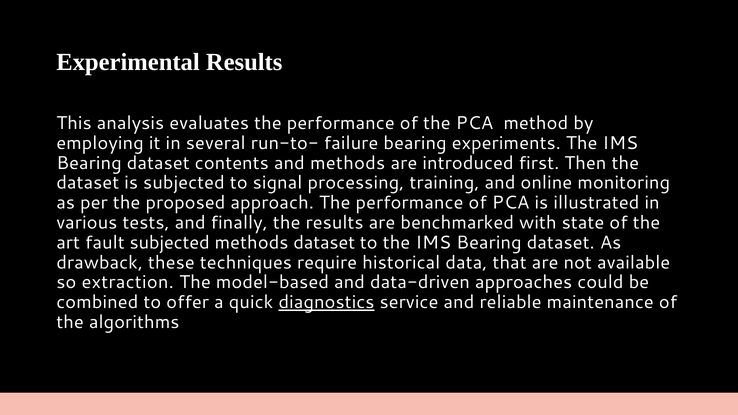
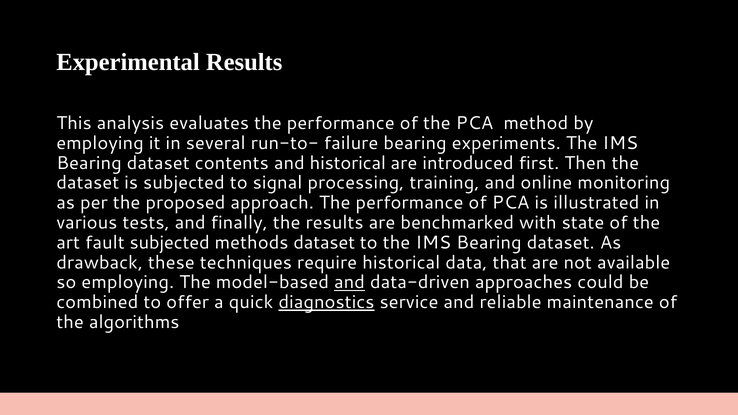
and methods: methods -> historical (348, 163)
so extraction: extraction -> employing (128, 282)
and underline: none -> present (349, 282)
